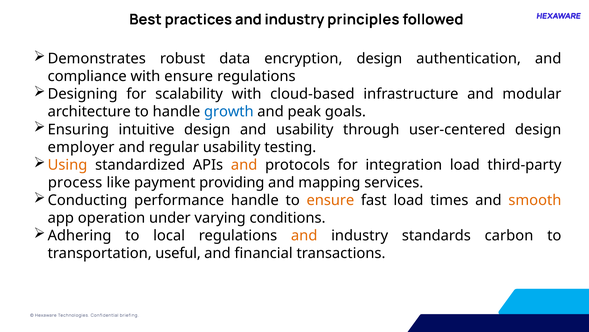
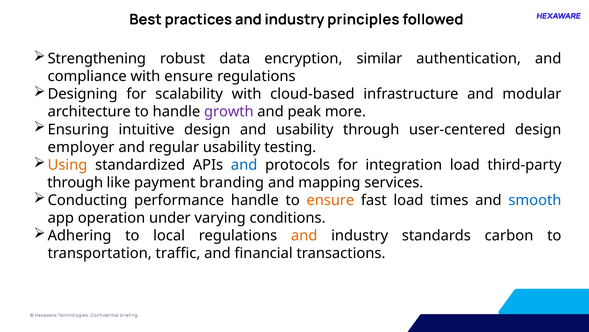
Demonstrates: Demonstrates -> Strengthening (97, 59)
encryption design: design -> similar (379, 59)
growth colour: blue -> purple (229, 112)
goals: goals -> more (345, 112)
and colour: orange -> blue (244, 165)
process: process -> through (75, 182)
providing: providing -> branding (232, 182)
smooth colour: orange -> blue (535, 200)
useful: useful -> traffic (178, 253)
